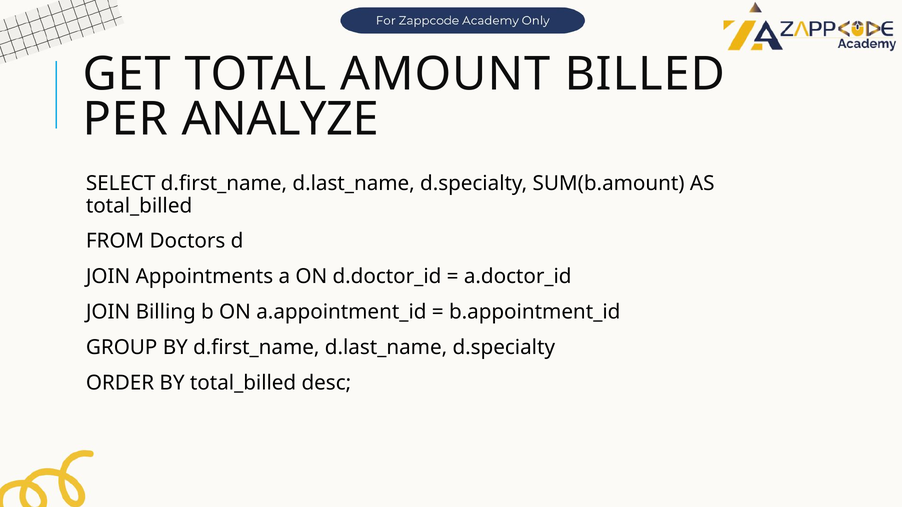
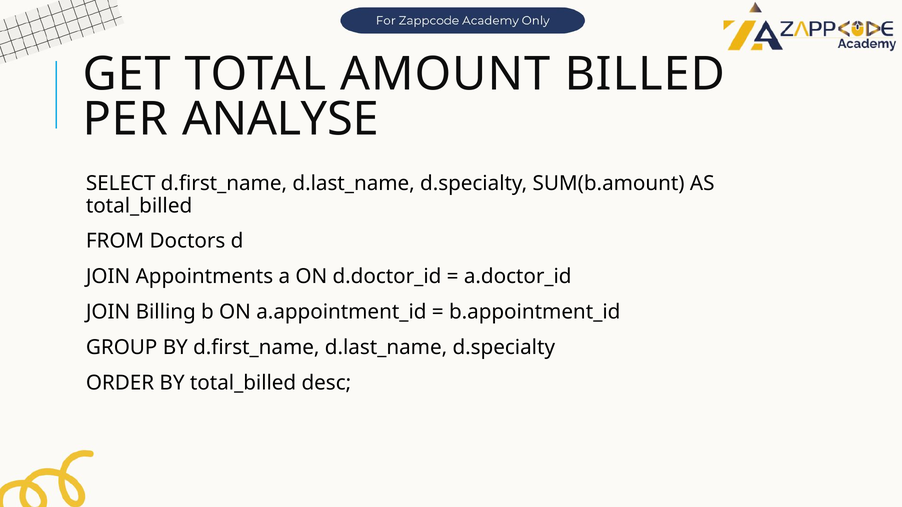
ANALYZE: ANALYZE -> ANALYSE (280, 119)
